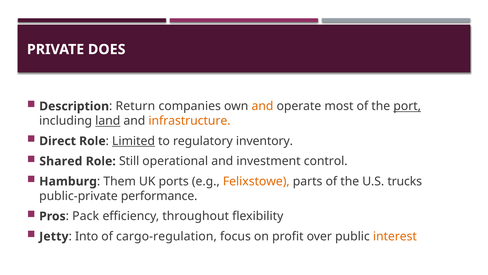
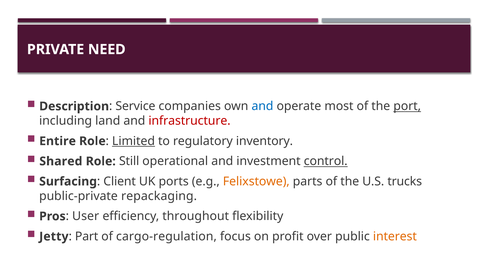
DOES: DOES -> NEED (107, 49)
Return: Return -> Service (135, 106)
and colour: orange -> blue (262, 106)
land underline: present -> none (108, 121)
infrastructure colour: orange -> red (189, 121)
Direct: Direct -> Entire (58, 141)
control underline: none -> present (326, 161)
Hamburg: Hamburg -> Surfacing (68, 181)
Them: Them -> Client (120, 181)
performance: performance -> repackaging (159, 196)
Pack: Pack -> User (86, 216)
Into: Into -> Part (87, 236)
